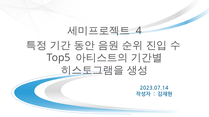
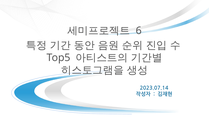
4: 4 -> 6 (139, 31)
